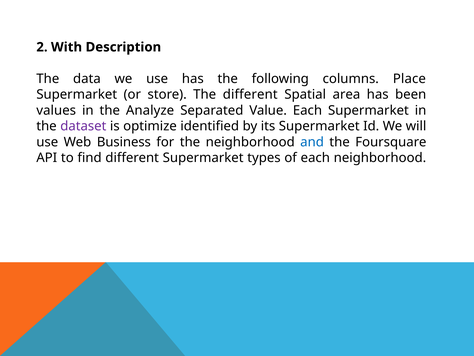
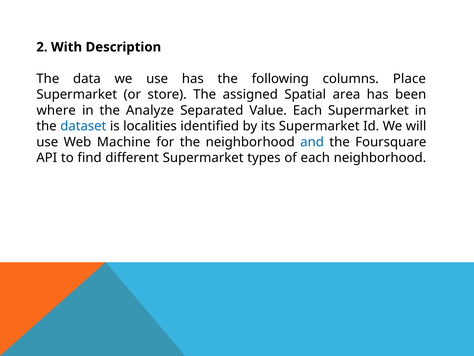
The different: different -> assigned (250, 94)
values: values -> where (56, 110)
dataset colour: purple -> blue (83, 126)
optimize: optimize -> localities (150, 126)
Business: Business -> Machine (124, 142)
